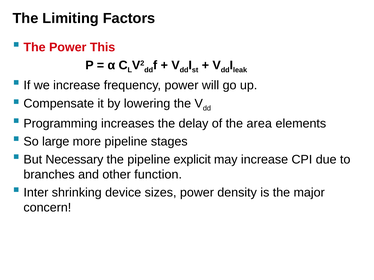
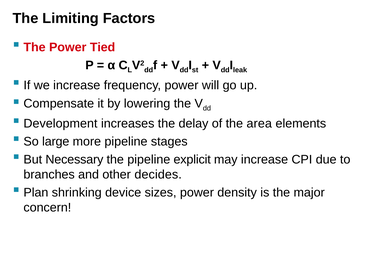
This: This -> Tied (103, 47)
Programming: Programming -> Development (60, 124)
function: function -> decides (158, 175)
Inter: Inter -> Plan (36, 193)
